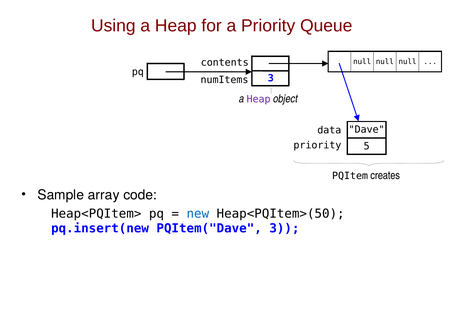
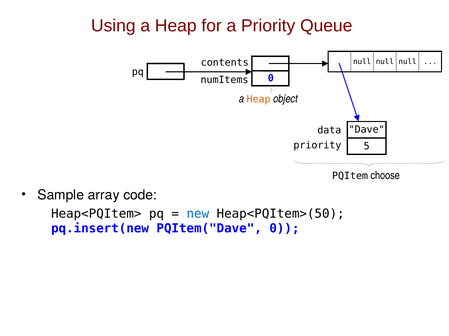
numItems 3: 3 -> 0 (271, 78)
Heap colour: purple -> orange (259, 100)
creates: creates -> choose (385, 176)
PQItem("Dave 3: 3 -> 0 (284, 229)
